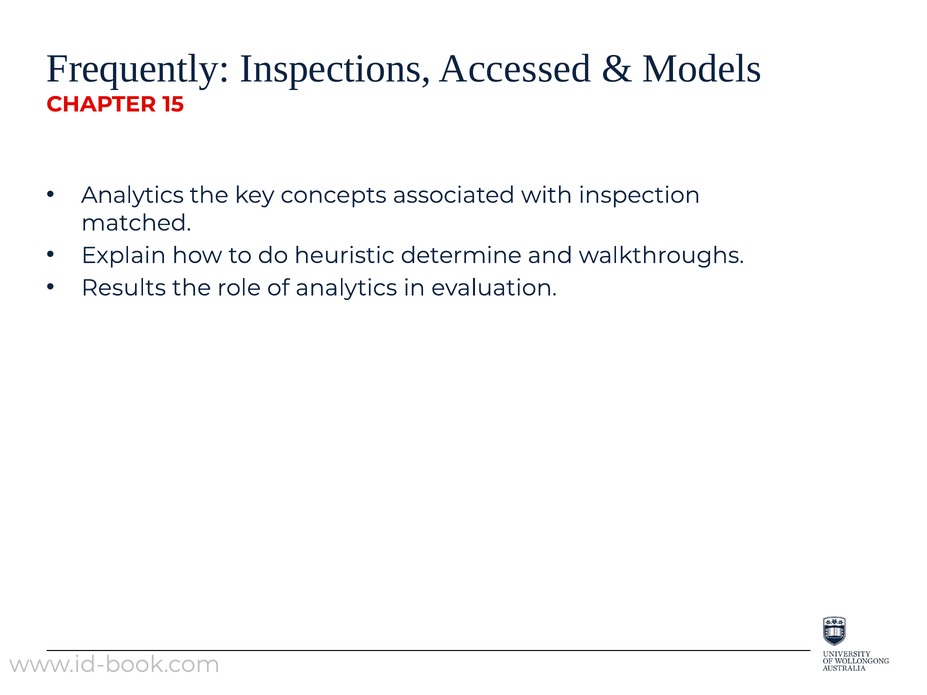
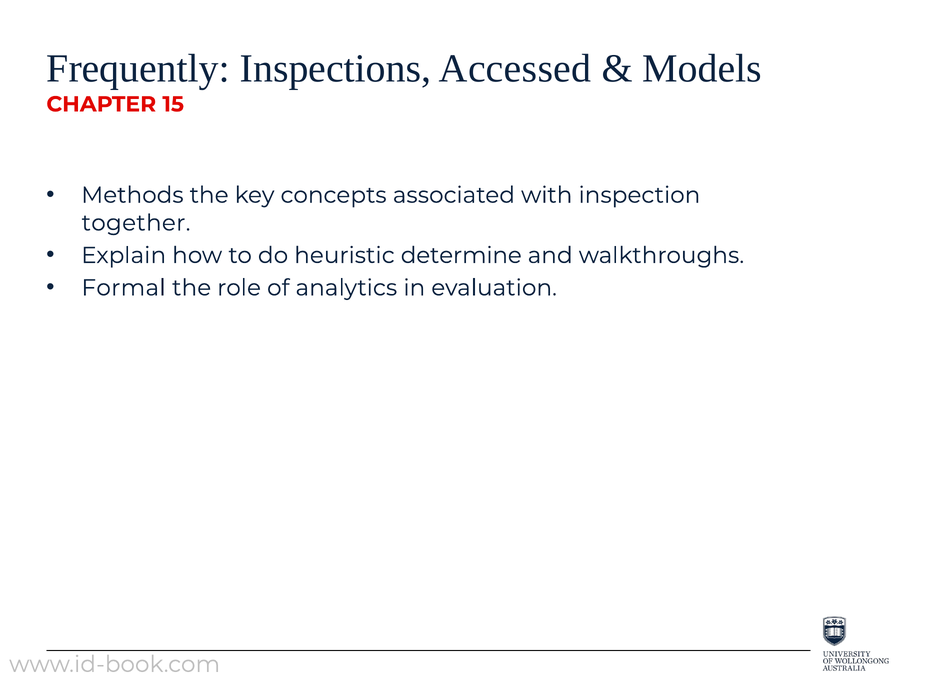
Analytics: Analytics -> Methods (132, 195)
matched: matched -> together (136, 223)
Results: Results -> Formal (124, 288)
